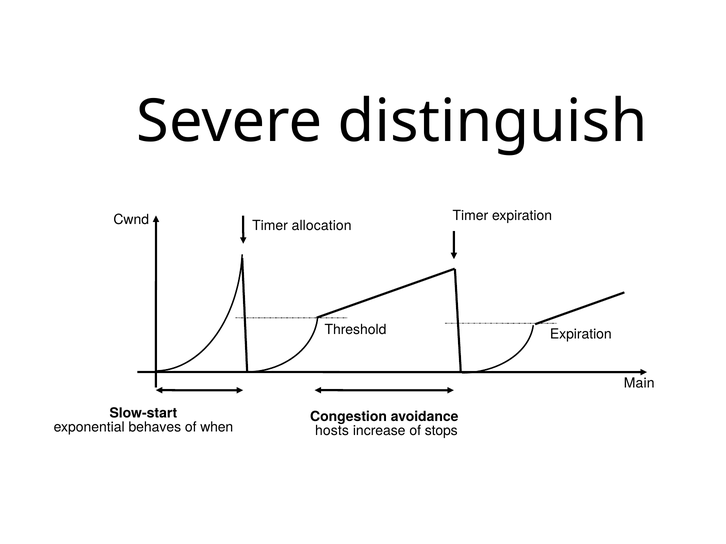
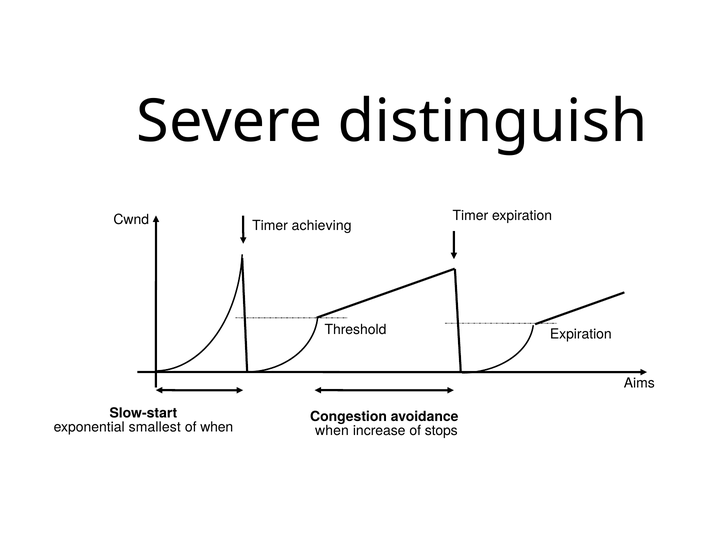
allocation: allocation -> achieving (322, 226)
Main: Main -> Aims (639, 383)
behaves: behaves -> smallest (155, 428)
hosts: hosts -> when (332, 431)
